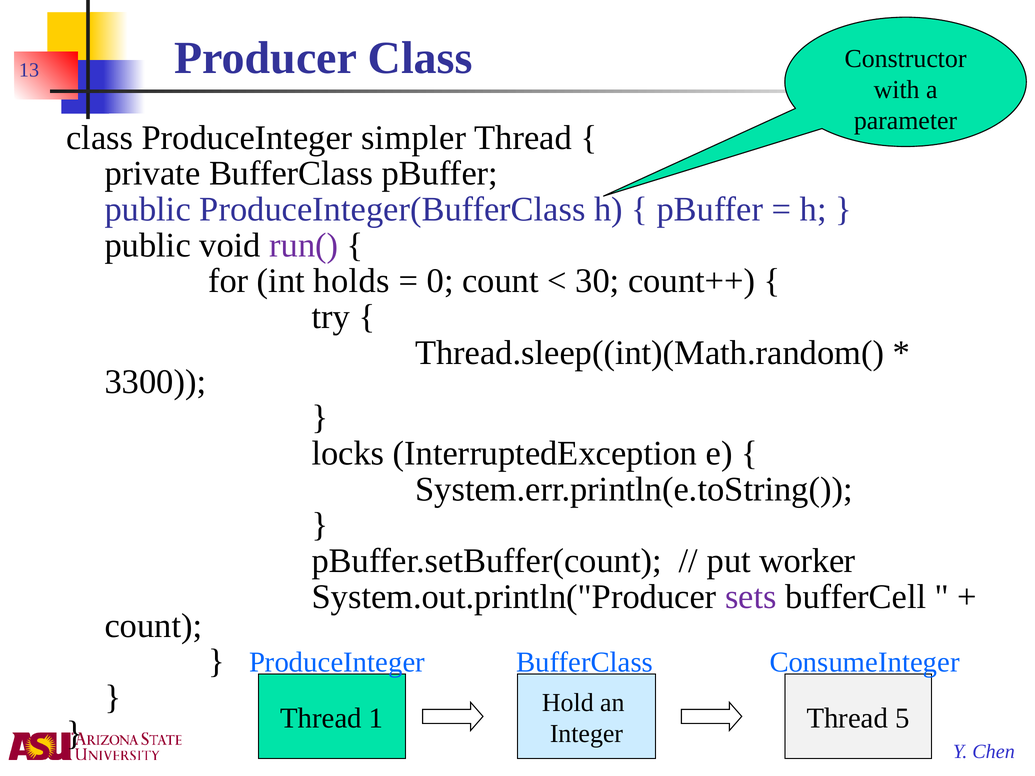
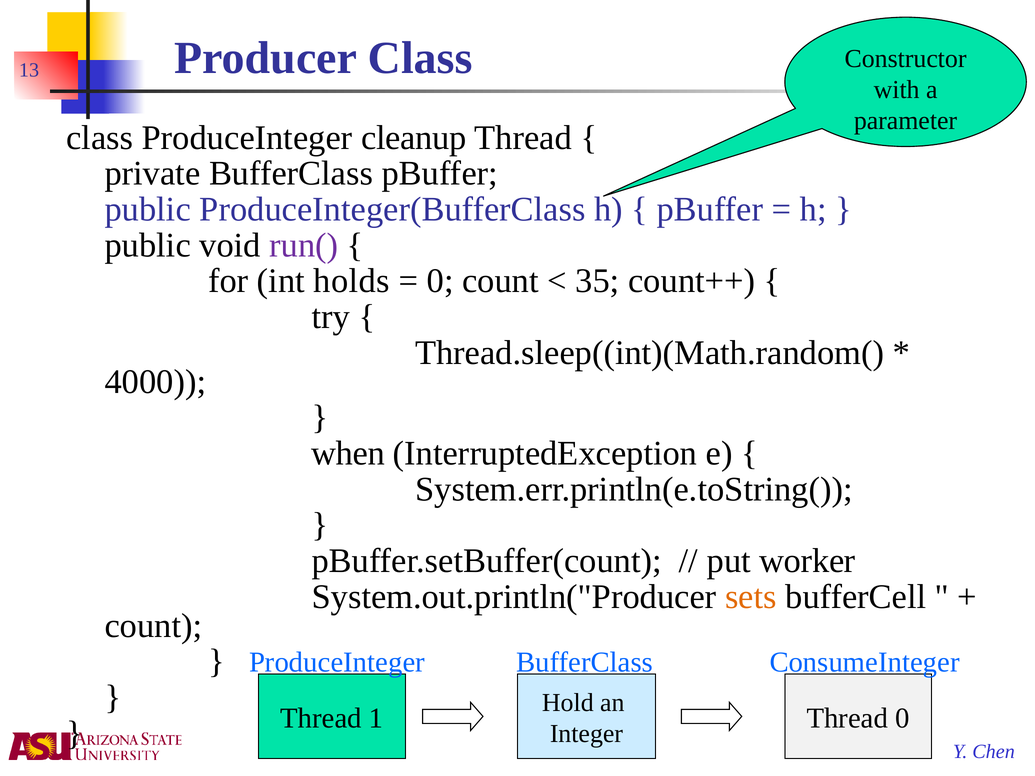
simpler: simpler -> cleanup (414, 138)
30: 30 -> 35 (597, 281)
3300: 3300 -> 4000 (155, 382)
locks: locks -> when (348, 454)
sets colour: purple -> orange (751, 597)
Thread 5: 5 -> 0 (902, 719)
